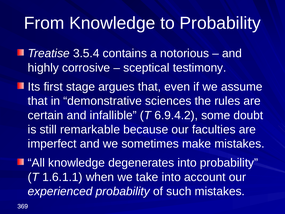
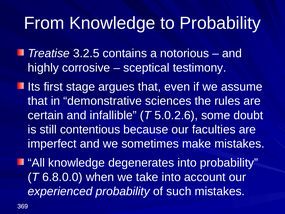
3.5.4: 3.5.4 -> 3.2.5 (86, 53)
6.9.4.2: 6.9.4.2 -> 5.0.2.6 (176, 115)
remarkable: remarkable -> contentious (90, 129)
1.6.1.1: 1.6.1.1 -> 6.8.0.0 (62, 177)
